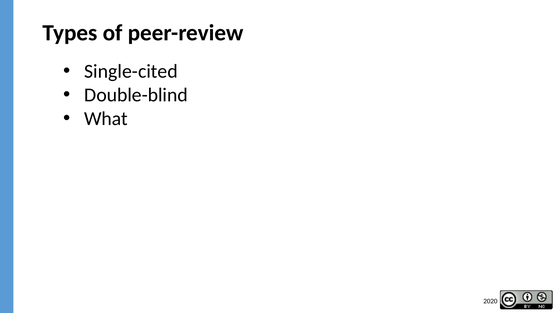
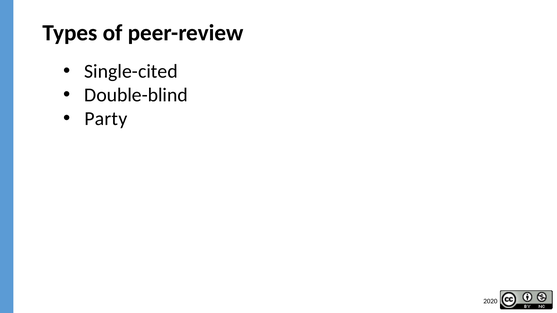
What: What -> Party (106, 119)
